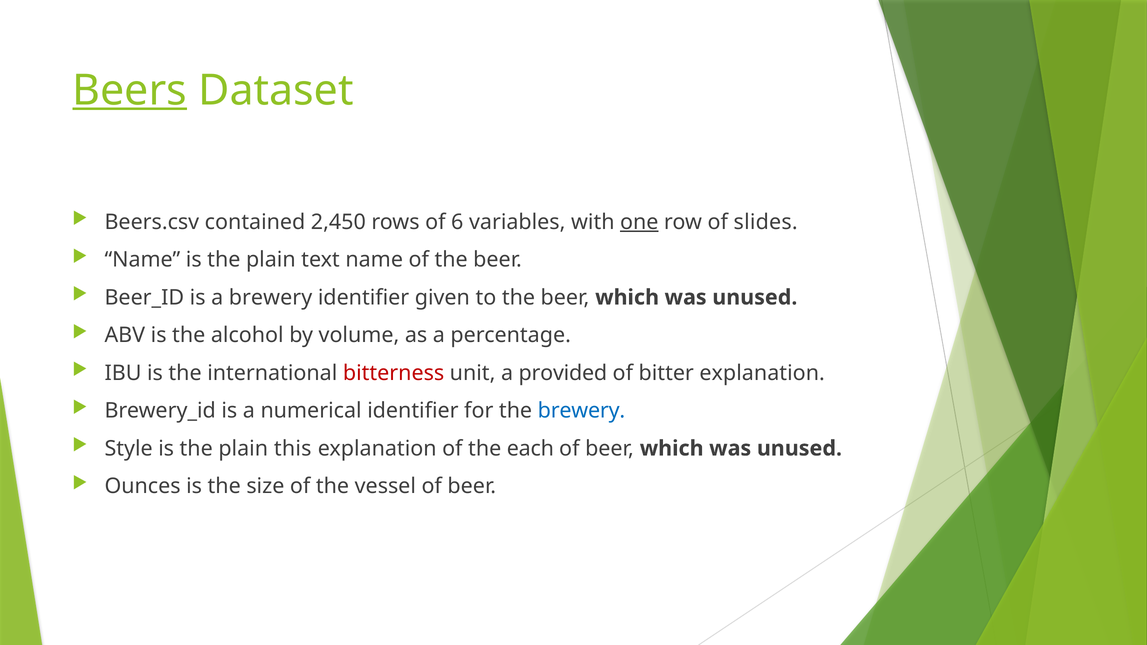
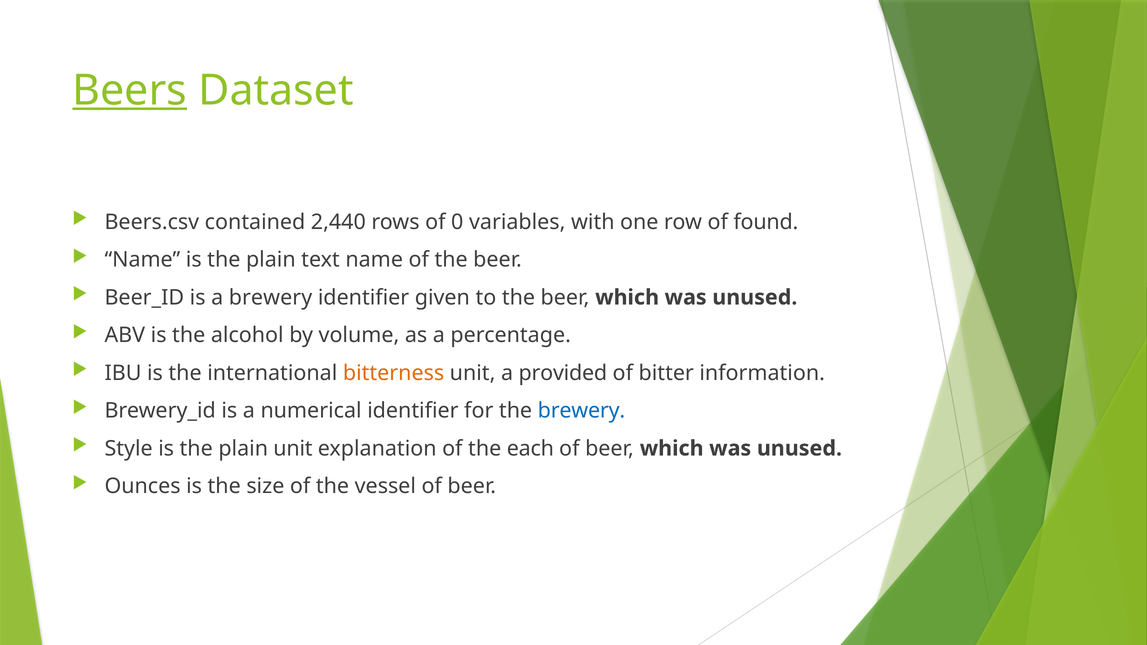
2,450: 2,450 -> 2,440 (338, 222)
6: 6 -> 0 (457, 222)
one underline: present -> none (639, 222)
slides: slides -> found (766, 222)
bitterness colour: red -> orange (394, 373)
bitter explanation: explanation -> information (762, 373)
plain this: this -> unit (293, 449)
